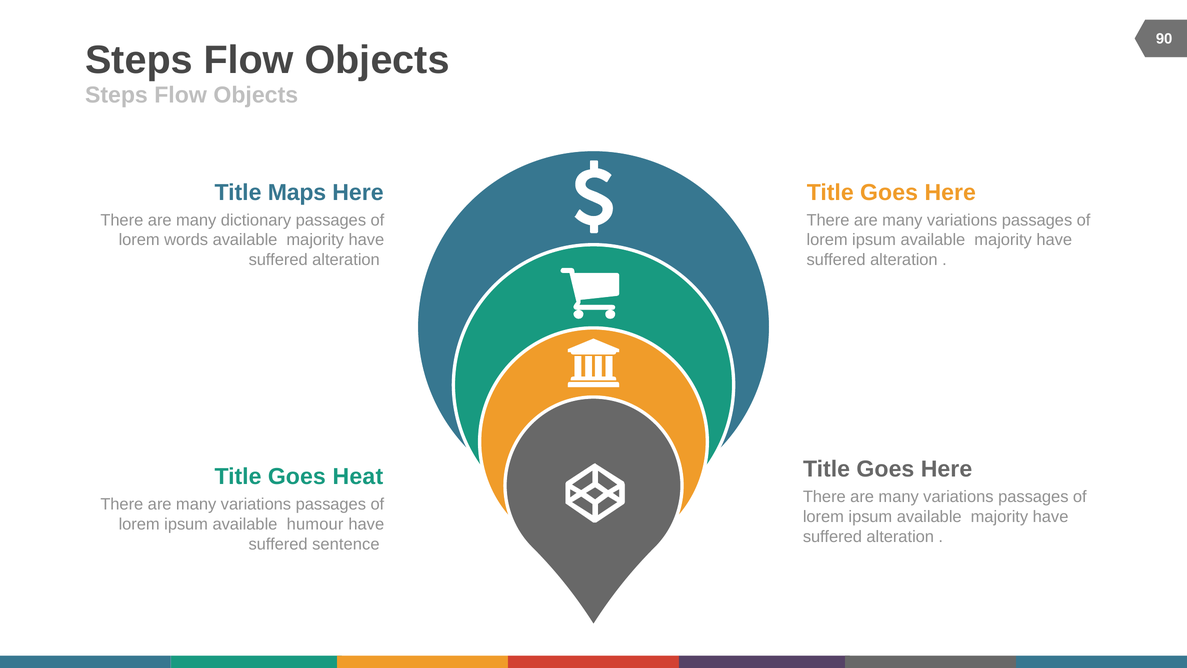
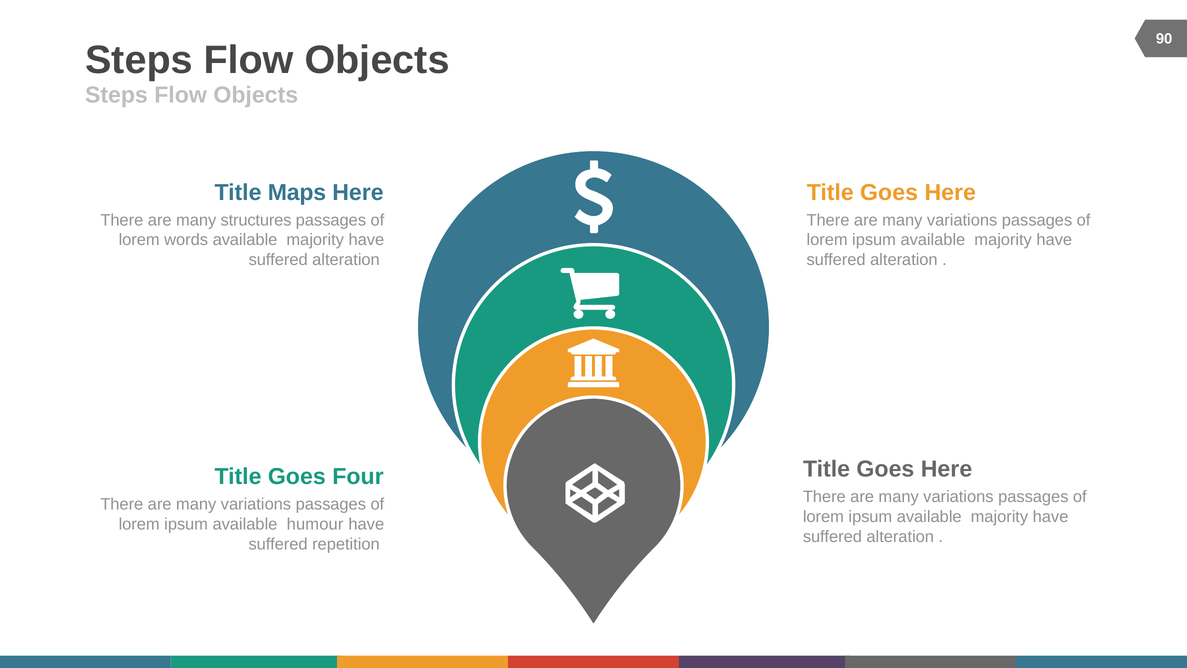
dictionary: dictionary -> structures (256, 220)
Heat: Heat -> Four (358, 477)
sentence: sentence -> repetition (346, 544)
